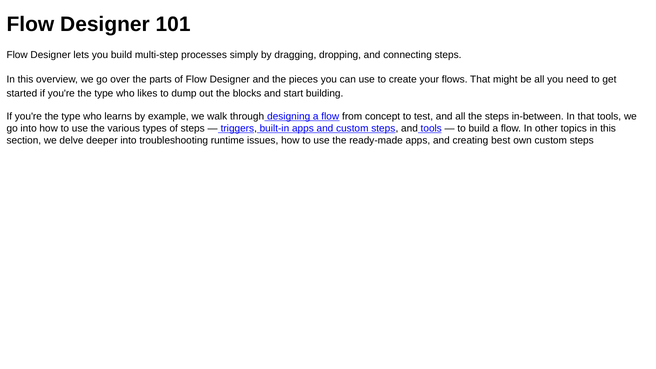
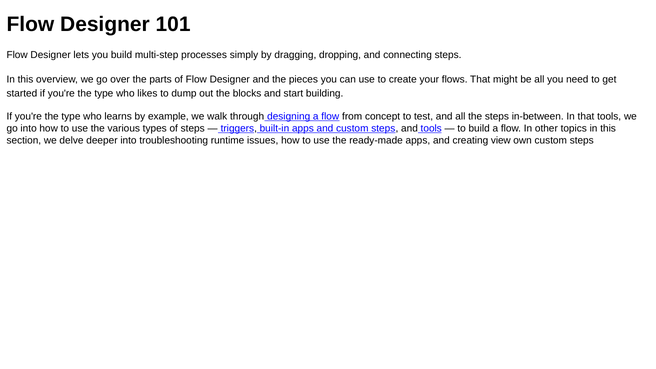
best: best -> view (501, 140)
